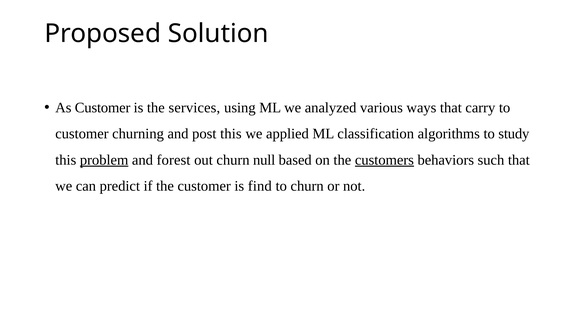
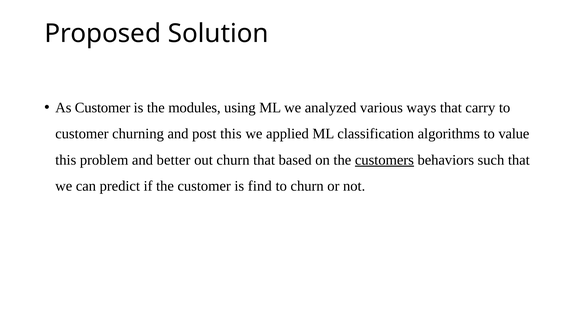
services: services -> modules (194, 108)
study: study -> value (514, 134)
problem underline: present -> none (104, 160)
forest: forest -> better (174, 160)
churn null: null -> that (264, 160)
